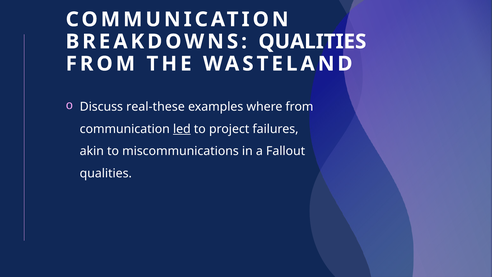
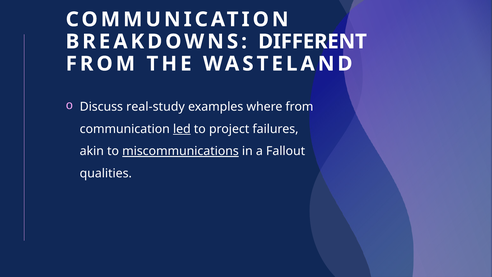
BREAKDOWNS QUALITIES: QUALITIES -> DIFFERENT (312, 42)
real-these: real-these -> real-study (155, 107)
miscommunications underline: none -> present (180, 151)
